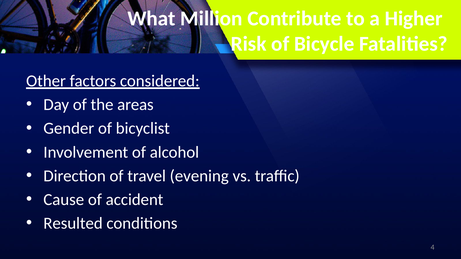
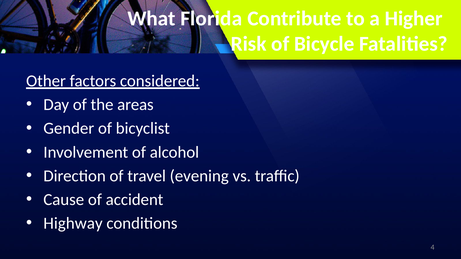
Million: Million -> Florida (211, 19)
Resulted: Resulted -> Highway (73, 224)
